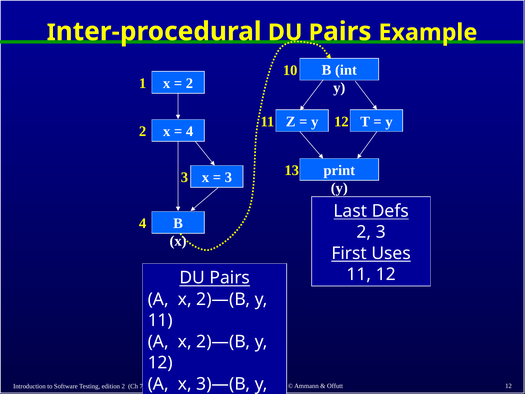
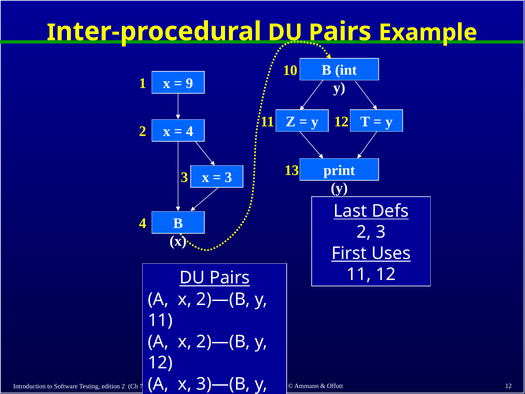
2: 2 -> 9 (189, 83)
